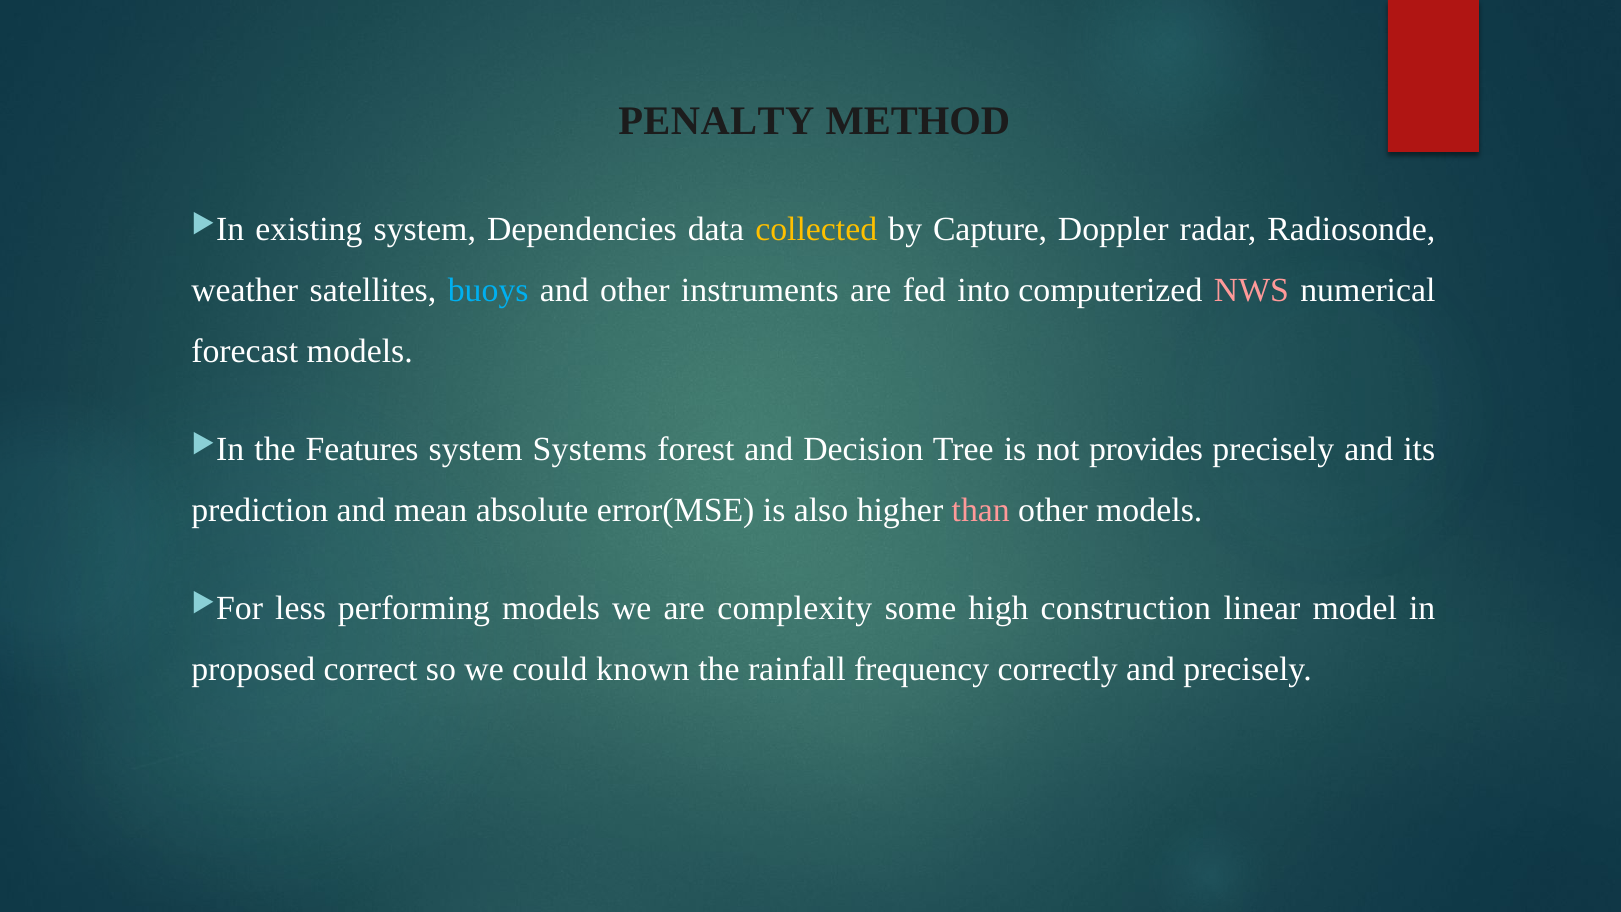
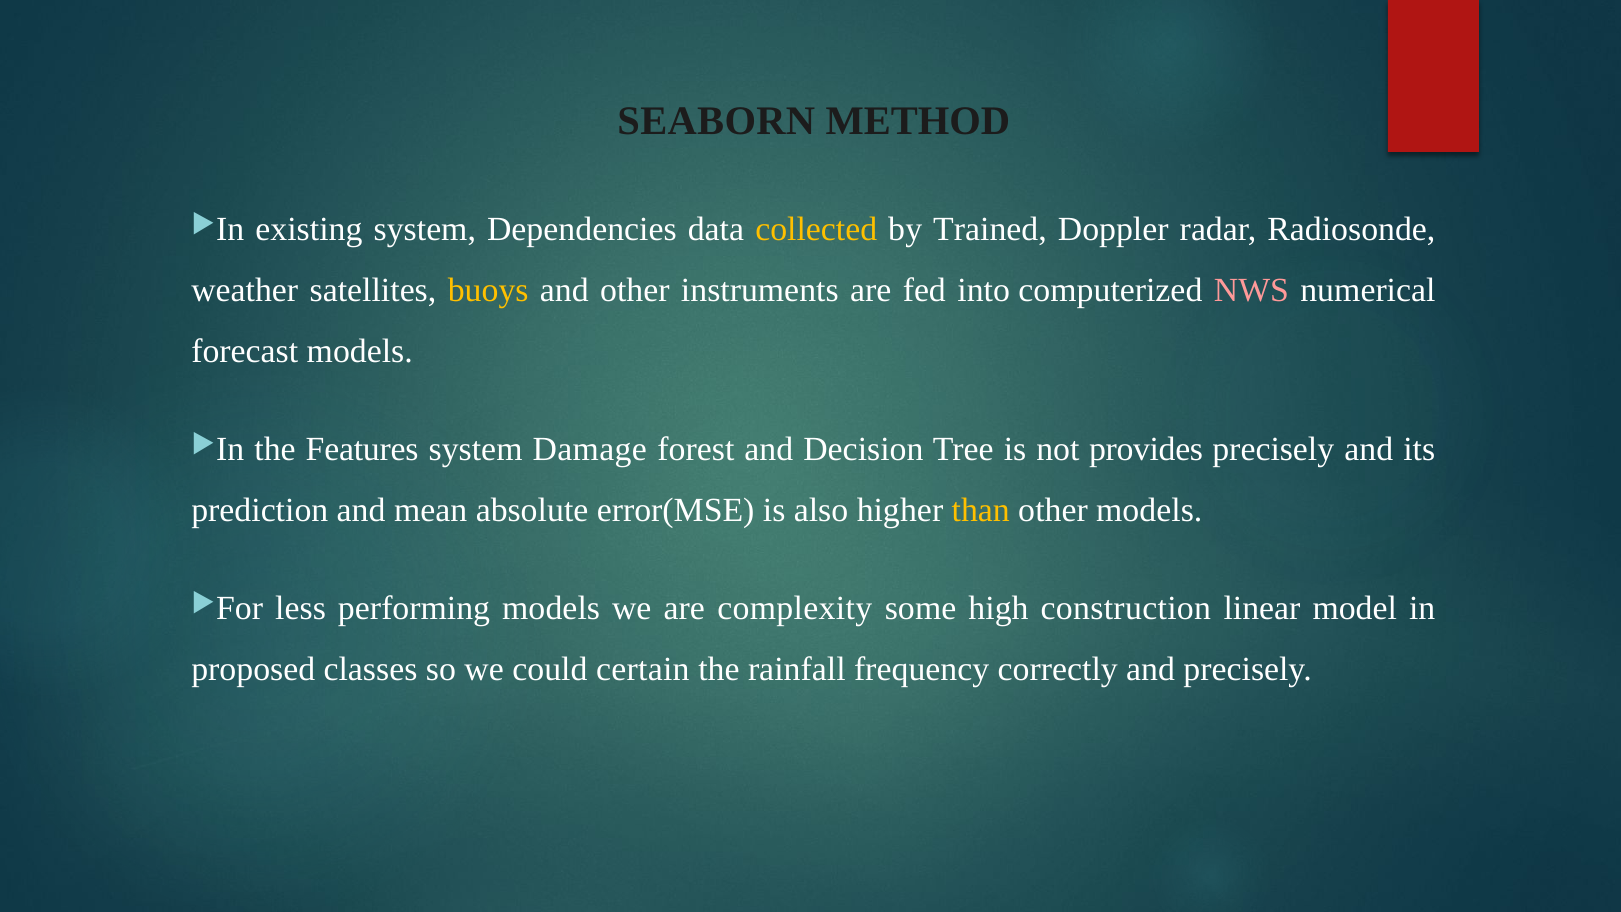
PENALTY: PENALTY -> SEABORN (716, 121)
Capture: Capture -> Trained (990, 230)
buoys colour: light blue -> yellow (488, 291)
Systems: Systems -> Damage (590, 450)
than colour: pink -> yellow (981, 510)
correct: correct -> classes (370, 669)
known: known -> certain (643, 669)
